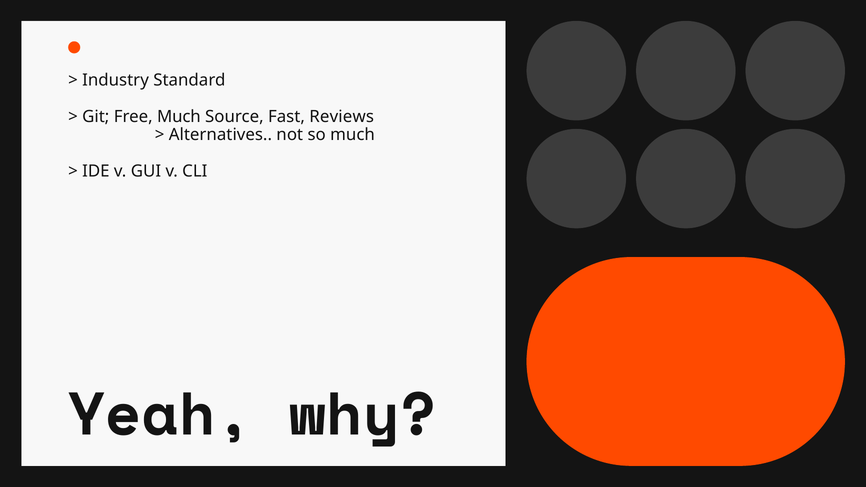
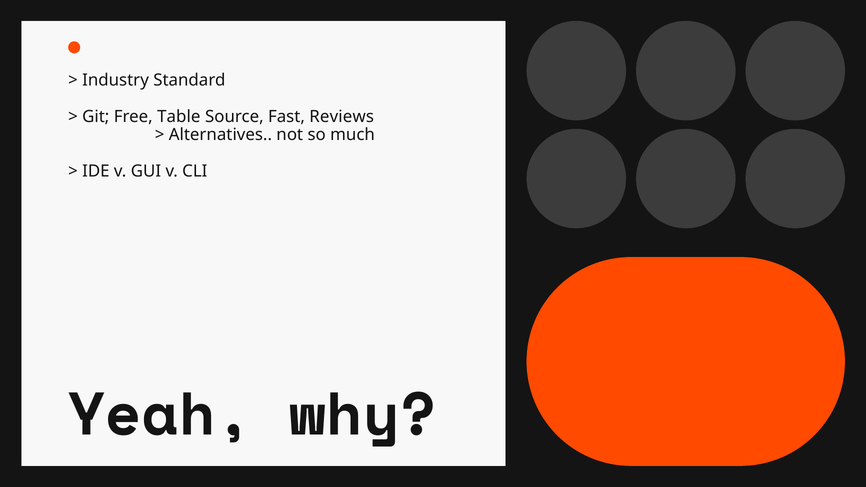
Free Much: Much -> Table (179, 117)
